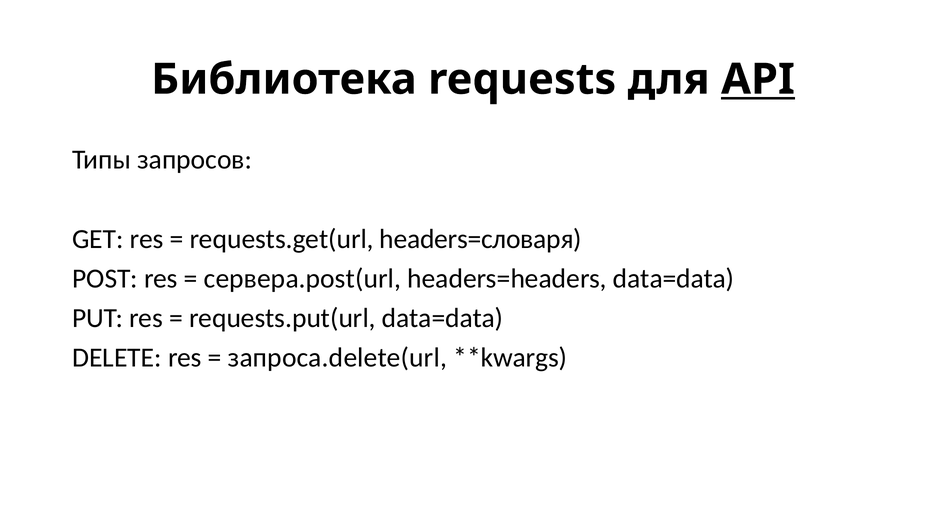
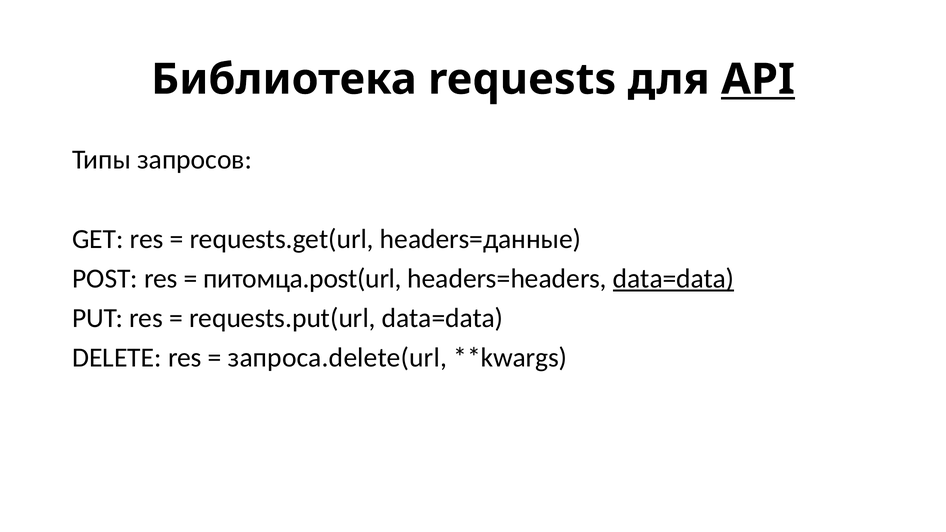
headers=словаря: headers=словаря -> headers=данные (480, 239)
сервера.post(url: сервера.post(url -> питомца.post(url (303, 279)
data=data underline: none -> present (674, 279)
